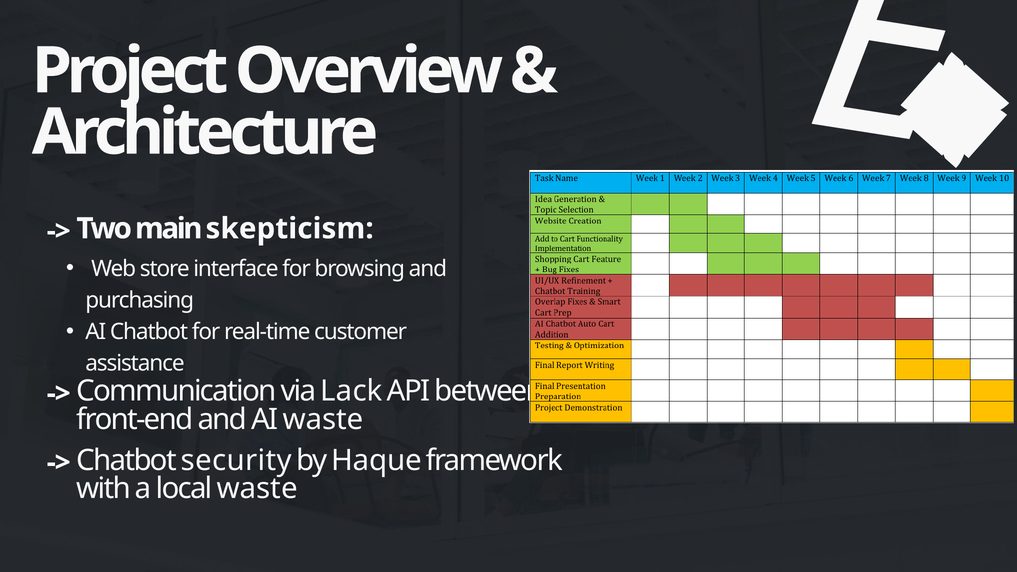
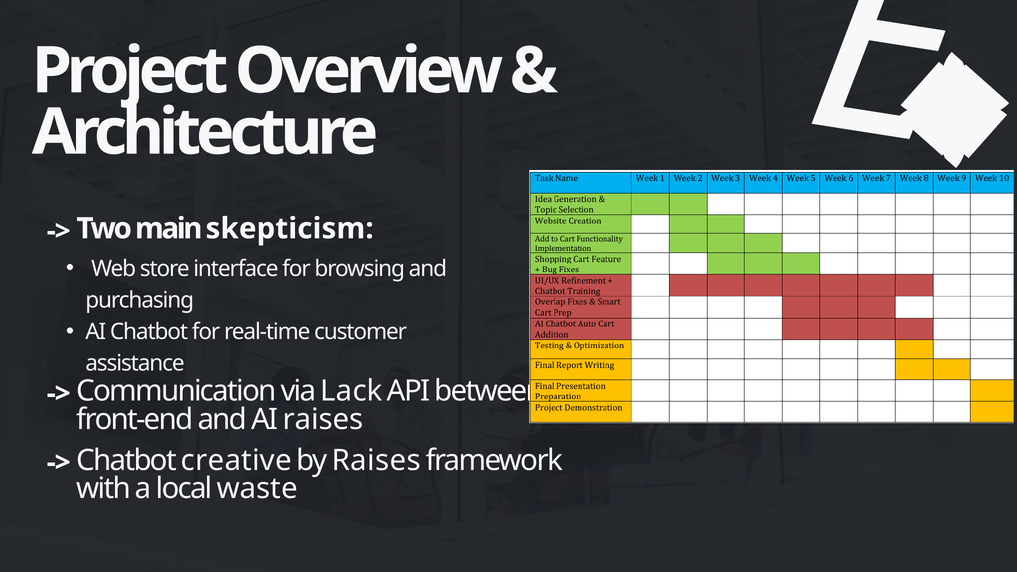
AI waste: waste -> raises (323, 419)
security: security -> creative (236, 461)
by Haque: Haque -> Raises (376, 461)
